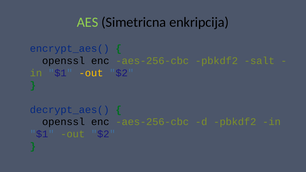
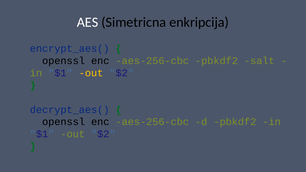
AES colour: light green -> white (88, 22)
